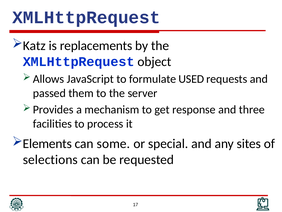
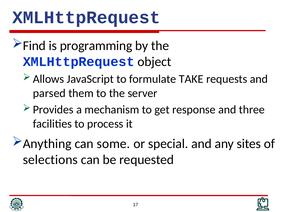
Katz: Katz -> Find (34, 46)
replacements: replacements -> programming (96, 46)
USED: USED -> TAKE (191, 79)
passed: passed -> parsed (49, 93)
Elements: Elements -> Anything (47, 143)
